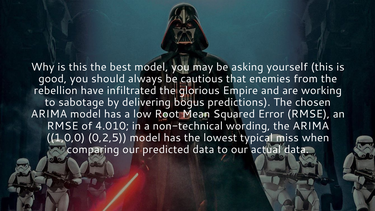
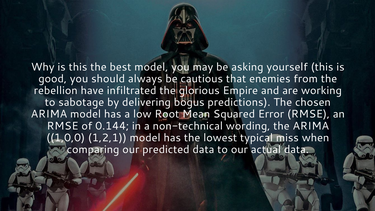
4.010: 4.010 -> 0.144 (112, 126)
0,2,5: 0,2,5 -> 1,2,1 (107, 138)
